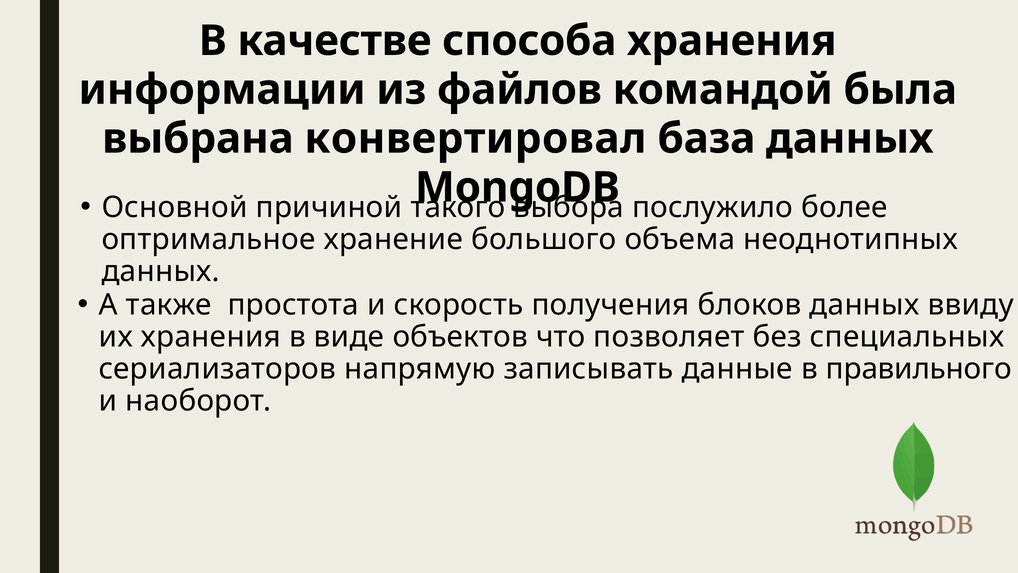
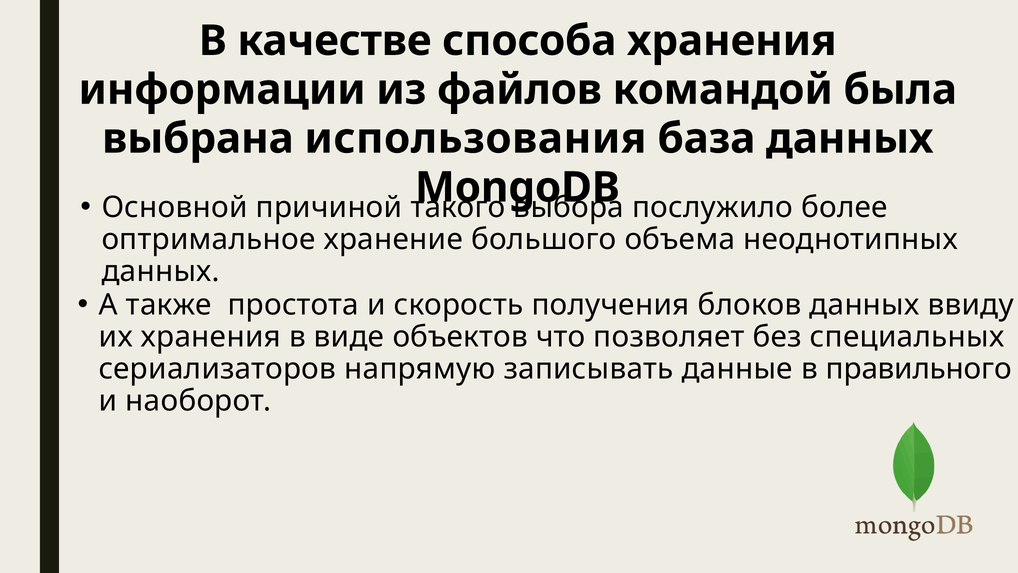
конвертировал: конвертировал -> использования (475, 139)
